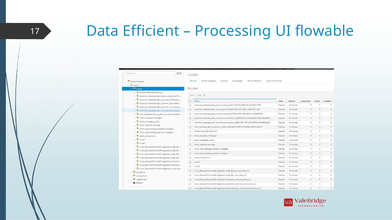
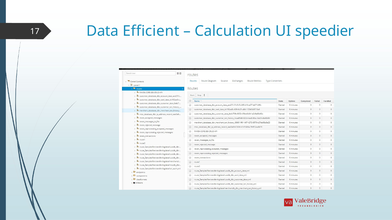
Processing: Processing -> Calculation (233, 31)
flowable: flowable -> speedier (325, 31)
